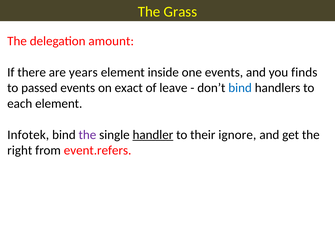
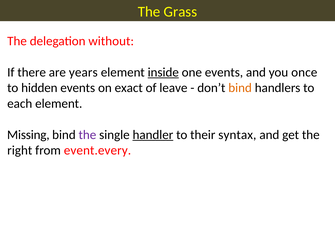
amount: amount -> without (111, 41)
inside underline: none -> present (163, 72)
finds: finds -> once (304, 72)
passed: passed -> hidden (39, 88)
bind colour: blue -> orange (240, 88)
Infotek: Infotek -> Missing (28, 135)
ignore: ignore -> syntax (237, 135)
event.refers: event.refers -> event.every (98, 151)
